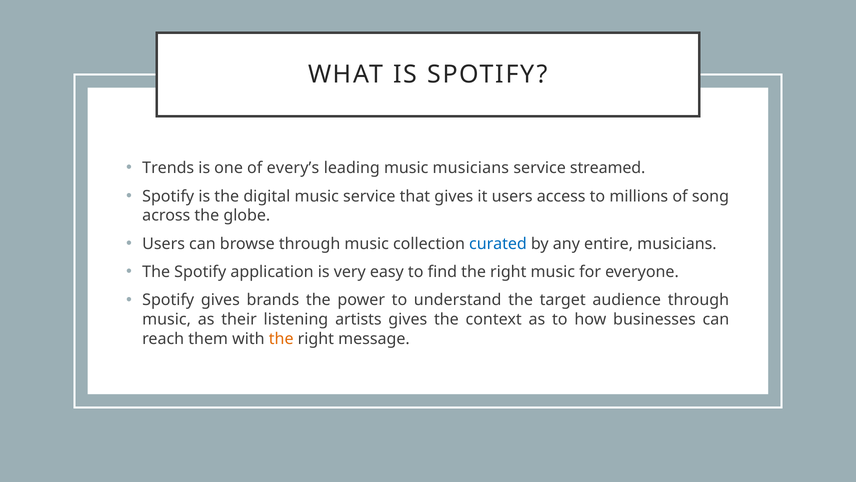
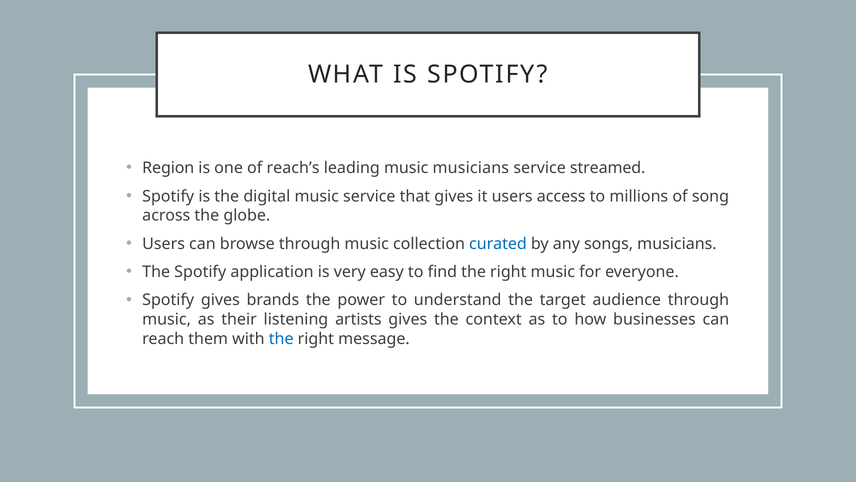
Trends: Trends -> Region (168, 168)
every’s: every’s -> reach’s (293, 168)
entire: entire -> songs (609, 243)
the colour: orange -> blue (281, 338)
